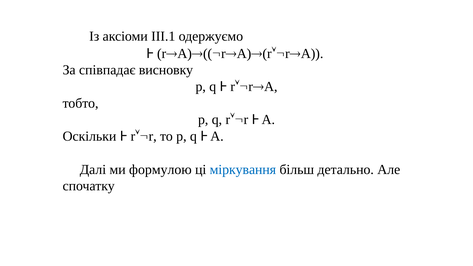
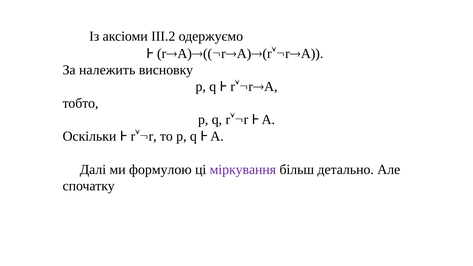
III.1: III.1 -> III.2 (163, 36)
співпадає: співпадає -> належить (107, 70)
міркування colour: blue -> purple (243, 169)
